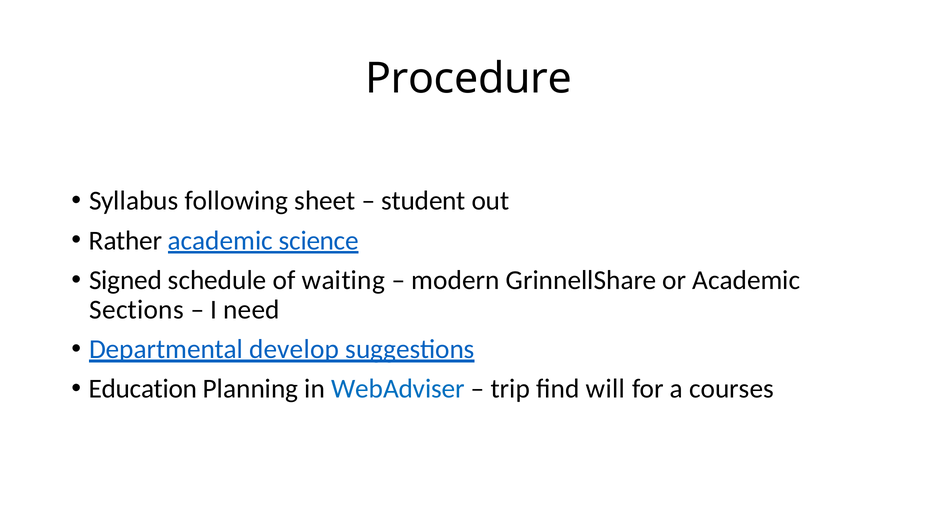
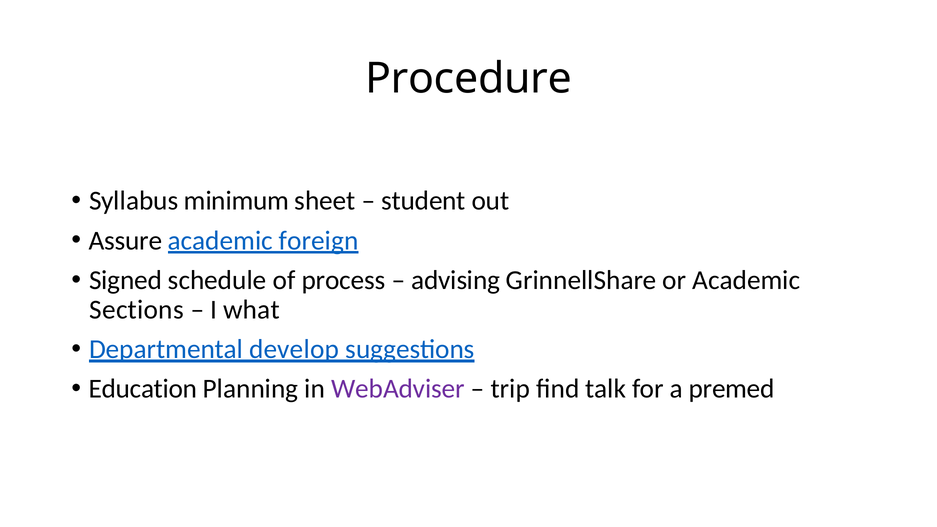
following: following -> minimum (236, 201)
Rather: Rather -> Assure (126, 241)
science: science -> foreign (319, 241)
waiting: waiting -> process (344, 280)
modern: modern -> advising (456, 280)
need: need -> what (251, 310)
WebAdviser colour: blue -> purple (398, 389)
will: will -> talk (606, 389)
courses: courses -> premed (732, 389)
